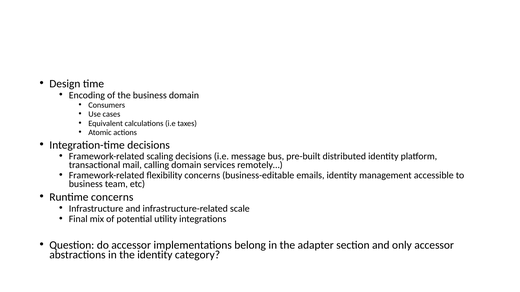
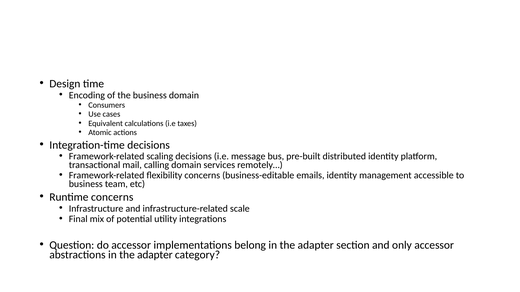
abstractions in the identity: identity -> adapter (155, 255)
